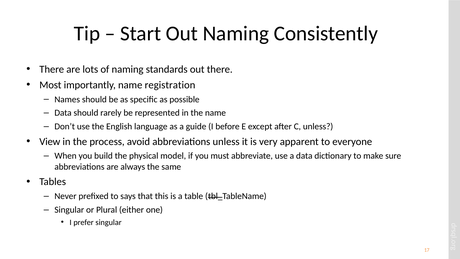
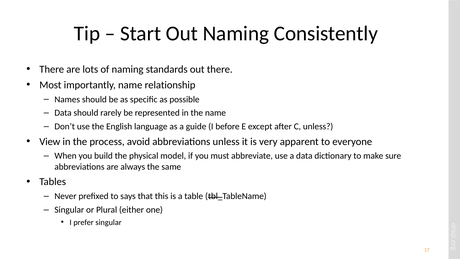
registration: registration -> relationship (170, 85)
